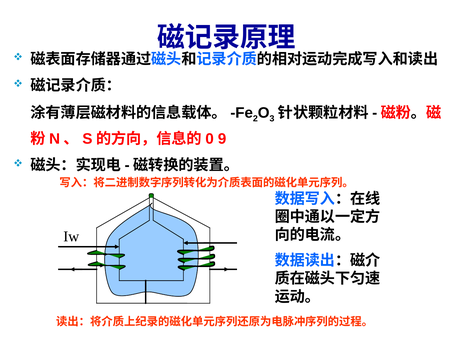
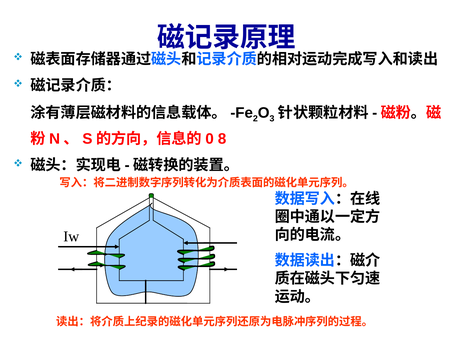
9: 9 -> 8 (222, 139)
